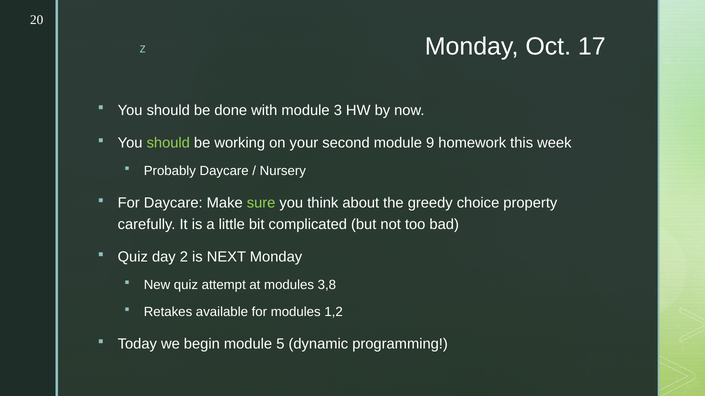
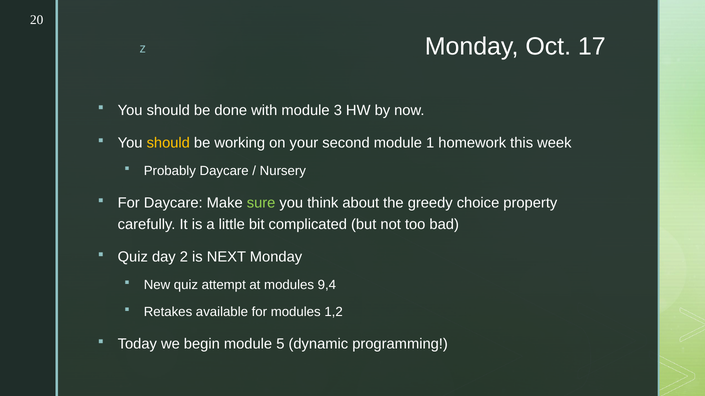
should colour: light green -> yellow (168, 143)
9: 9 -> 1 (430, 143)
3,8: 3,8 -> 9,4 (327, 285)
